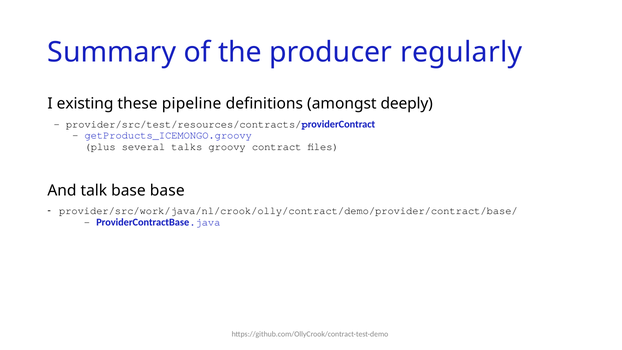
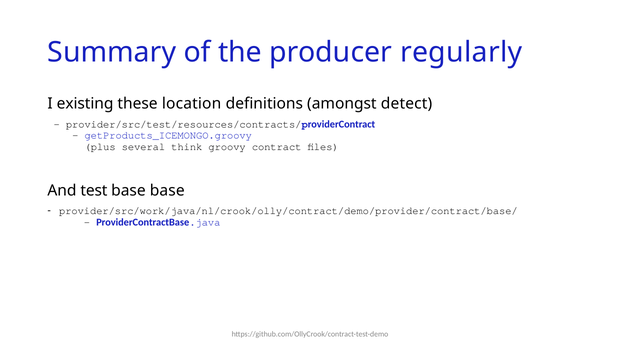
pipeline: pipeline -> location (192, 104)
deeply: deeply -> detect (407, 104)
talks: talks -> think (187, 147)
talk: talk -> test (94, 190)
